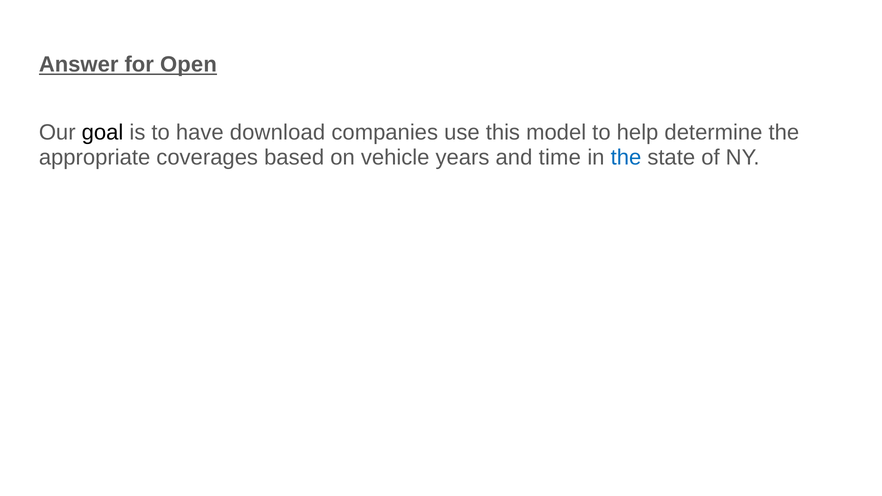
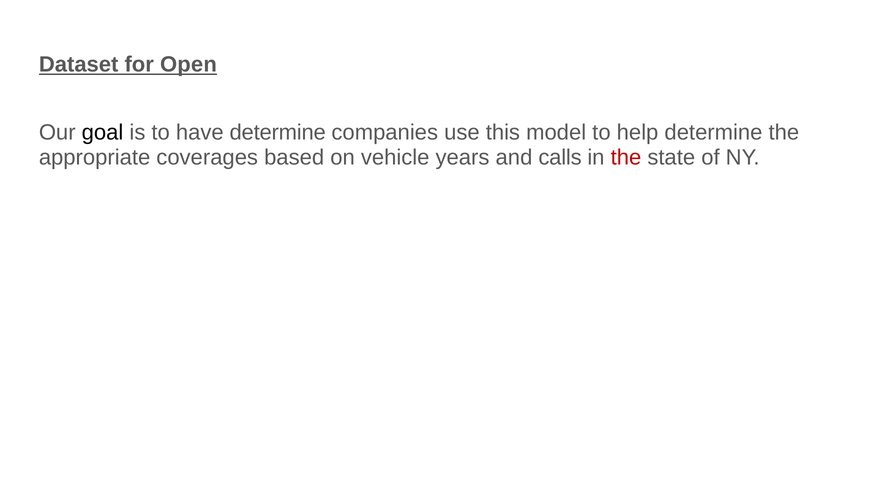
Answer: Answer -> Dataset (79, 64)
have download: download -> determine (278, 133)
time: time -> calls (560, 157)
the colour: blue -> red (626, 157)
